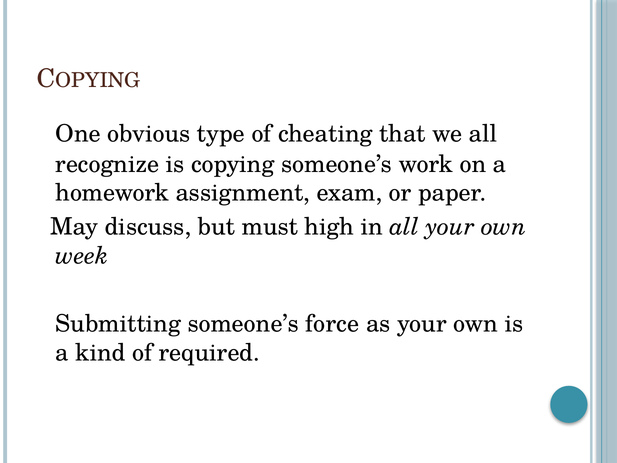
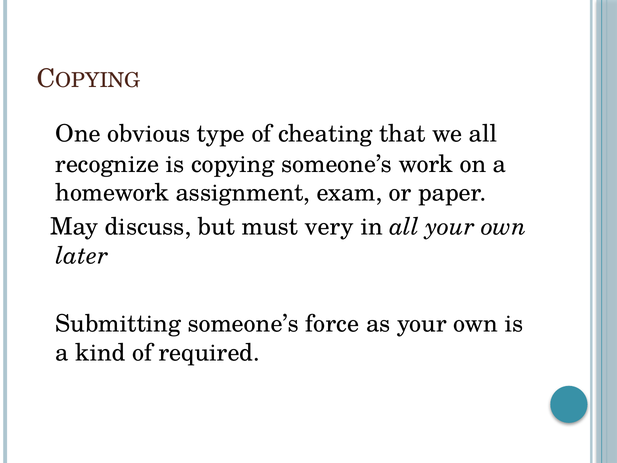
high: high -> very (329, 227)
week: week -> later (82, 256)
